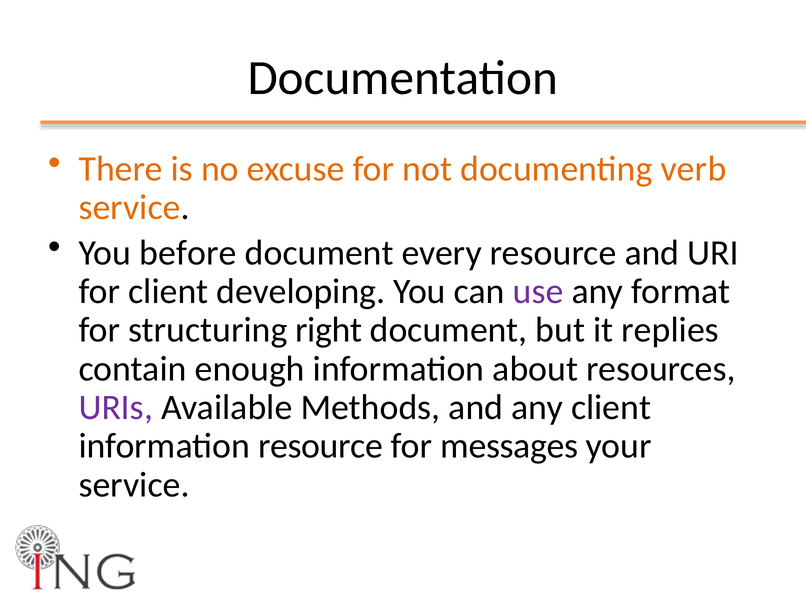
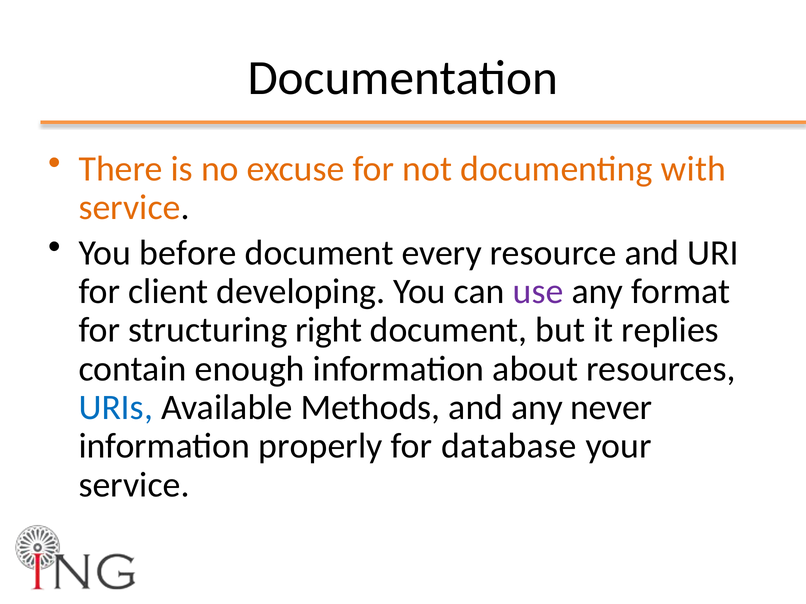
verb: verb -> with (693, 169)
URIs colour: purple -> blue (116, 408)
any client: client -> never (611, 408)
information resource: resource -> properly (320, 447)
messages: messages -> database (509, 447)
